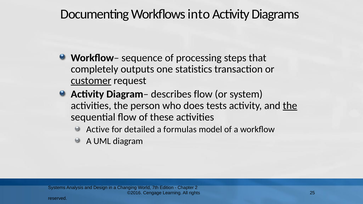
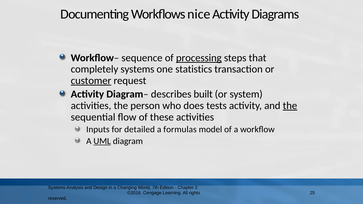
into: into -> nice (199, 14)
processing underline: none -> present (199, 58)
completely outputs: outputs -> systems (137, 69)
describes flow: flow -> built (203, 94)
Active: Active -> Inputs (98, 130)
UML underline: none -> present (102, 141)
